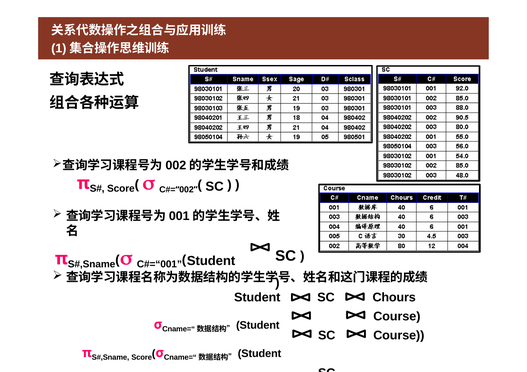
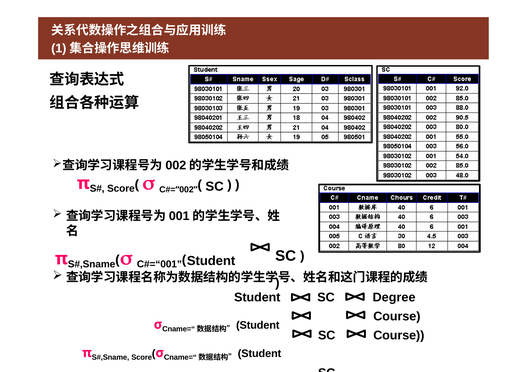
Chours: Chours -> Degree (394, 298)
